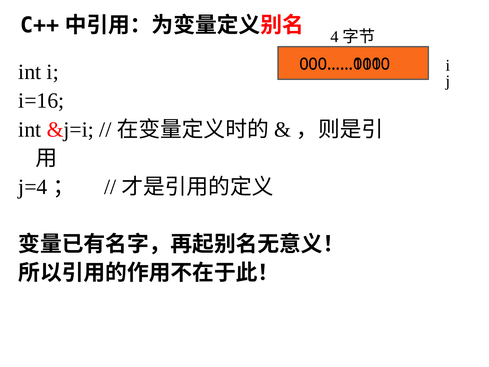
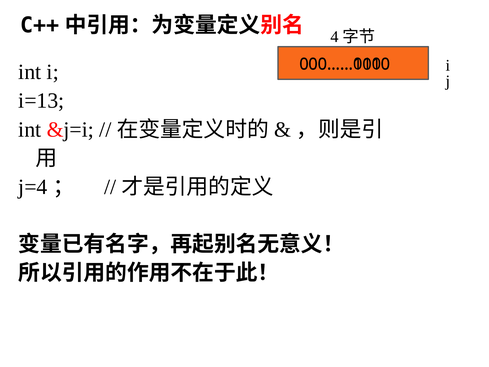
i=16: i=16 -> i=13 (41, 101)
